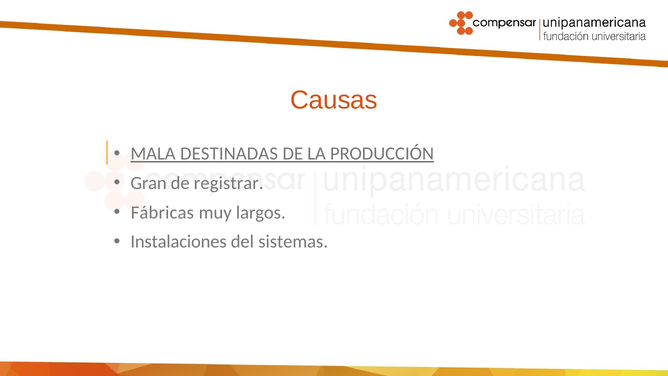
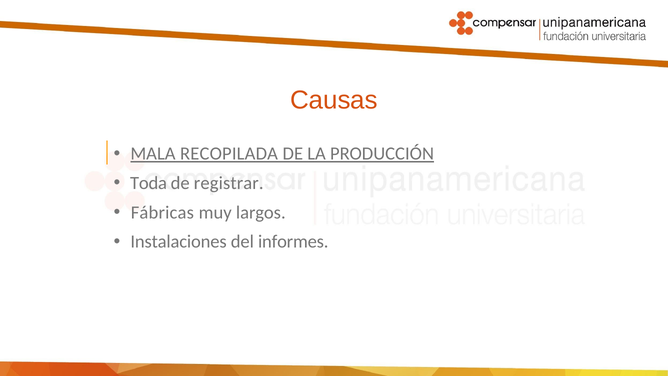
DESTINADAS: DESTINADAS -> RECOPILADA (229, 154)
Gran: Gran -> Toda (149, 183)
sistemas: sistemas -> informes (293, 242)
